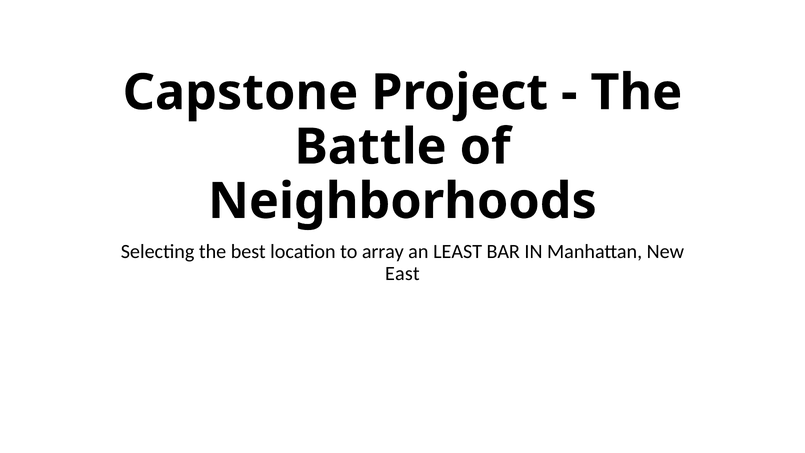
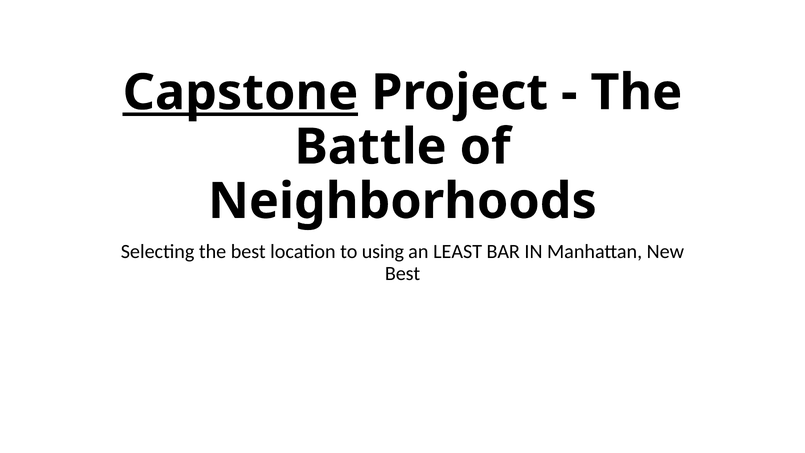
Capstone underline: none -> present (240, 93)
array: array -> using (383, 252)
East: East -> Best (403, 273)
